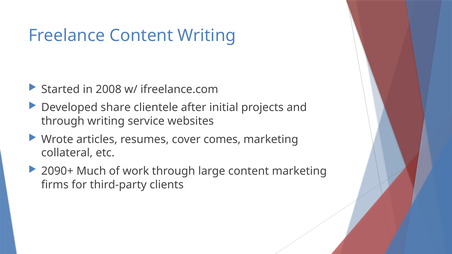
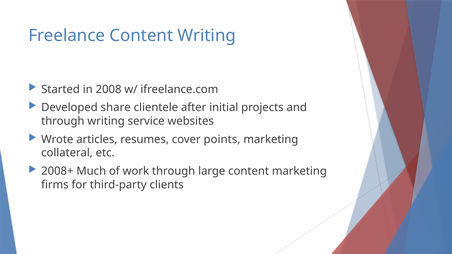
comes: comes -> points (222, 139)
2090+: 2090+ -> 2008+ (57, 171)
